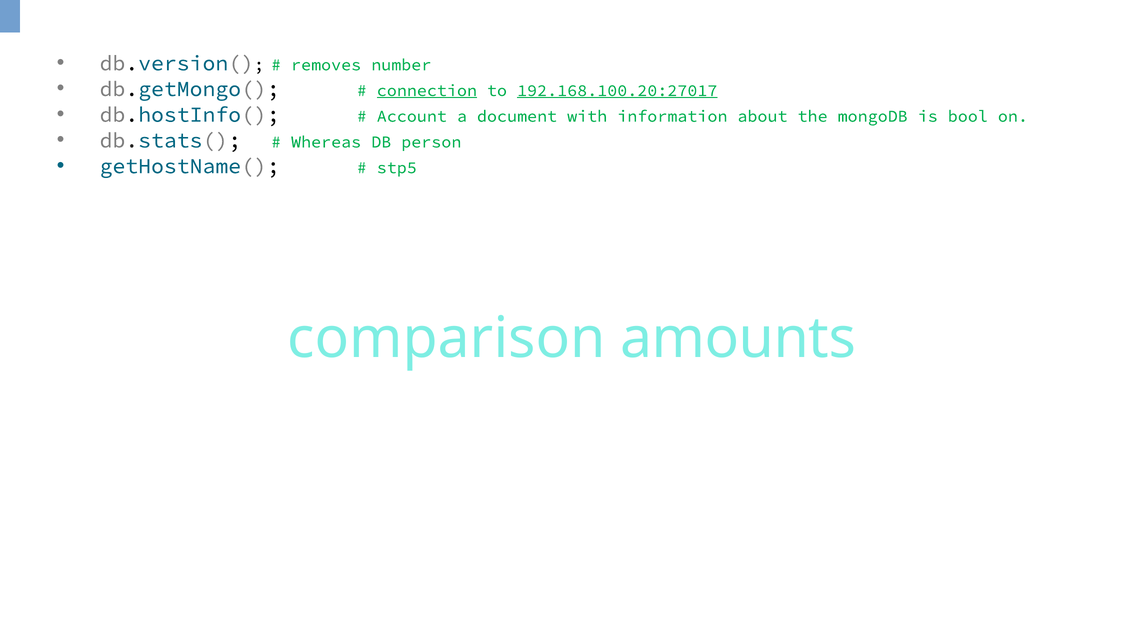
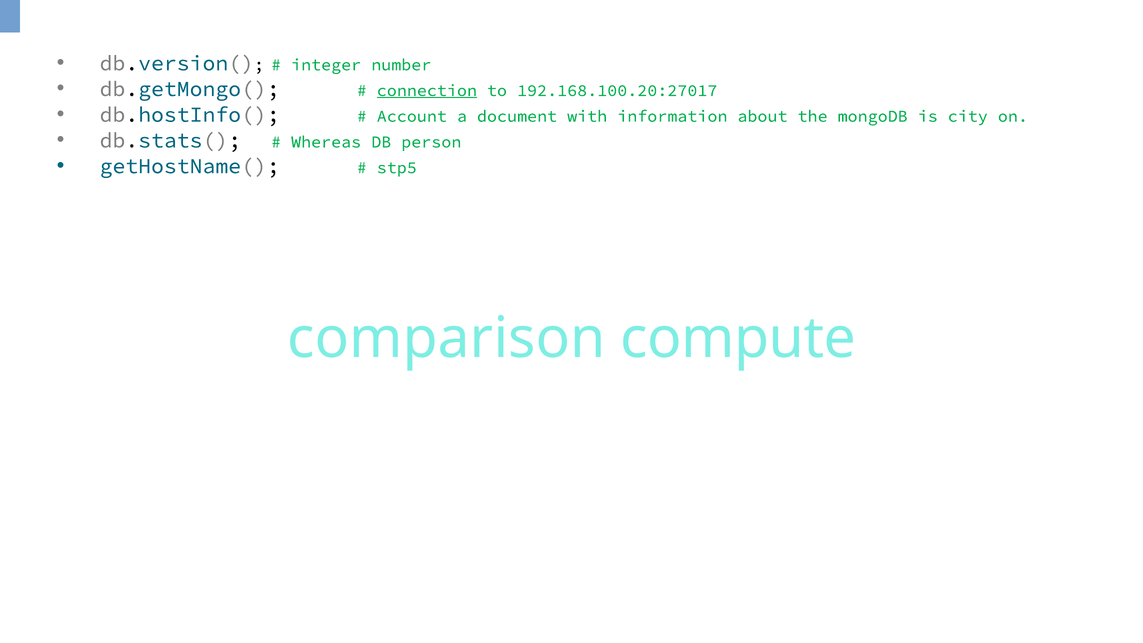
removes: removes -> integer (326, 65)
192.168.100.20:27017 underline: present -> none (617, 91)
bool: bool -> city (968, 116)
amounts: amounts -> compute (738, 338)
